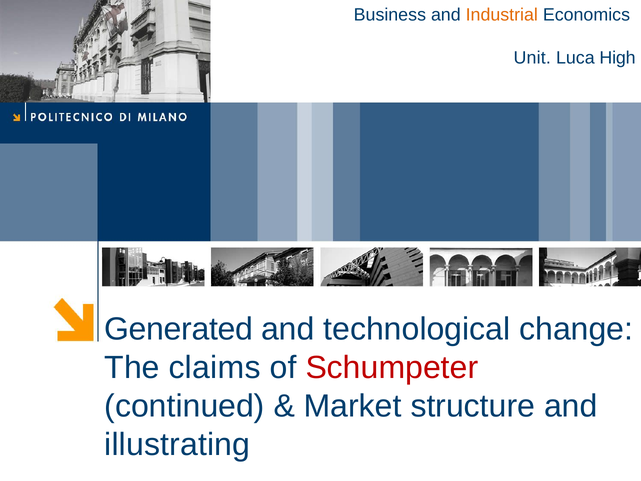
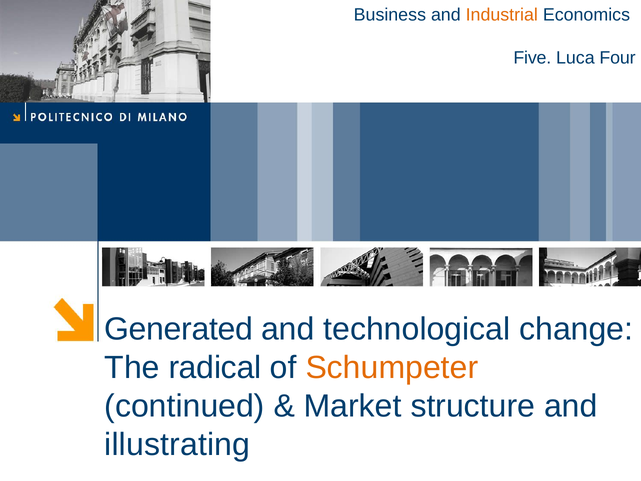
Unit: Unit -> Five (532, 58)
High: High -> Four (618, 58)
claims: claims -> radical (215, 368)
Schumpeter colour: red -> orange (392, 368)
